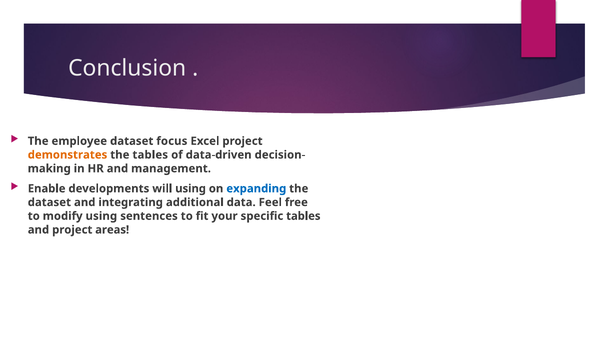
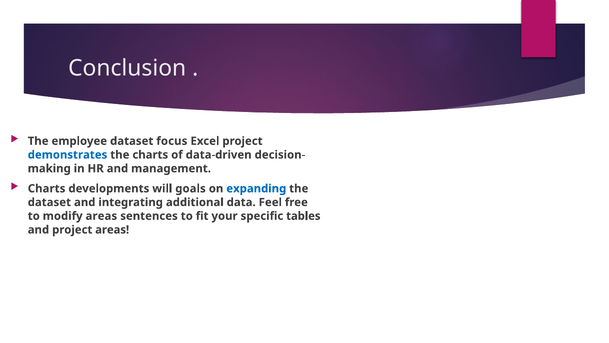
demonstrates colour: orange -> blue (68, 155)
the tables: tables -> charts (150, 155)
Enable: Enable -> Charts (47, 188)
will using: using -> goals (190, 188)
modify using: using -> areas (101, 216)
